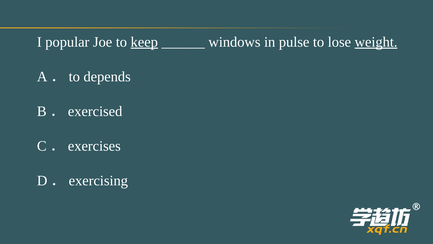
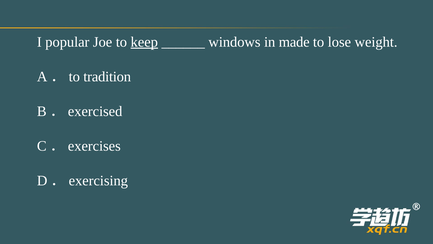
pulse: pulse -> made (294, 42)
weight underline: present -> none (376, 42)
depends: depends -> tradition (107, 76)
